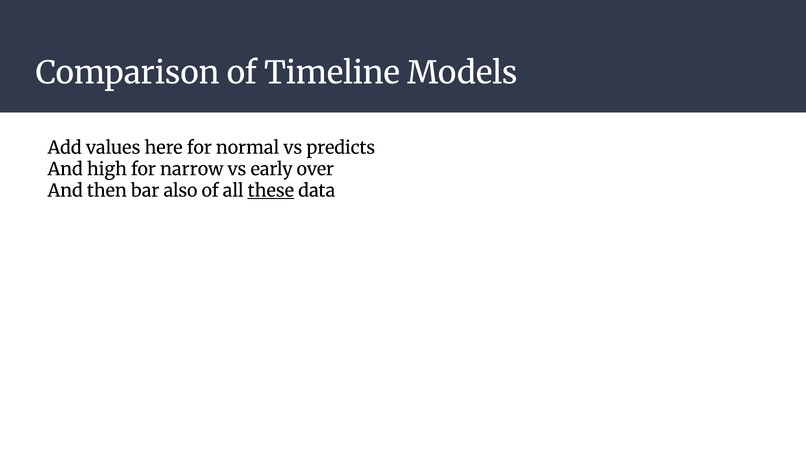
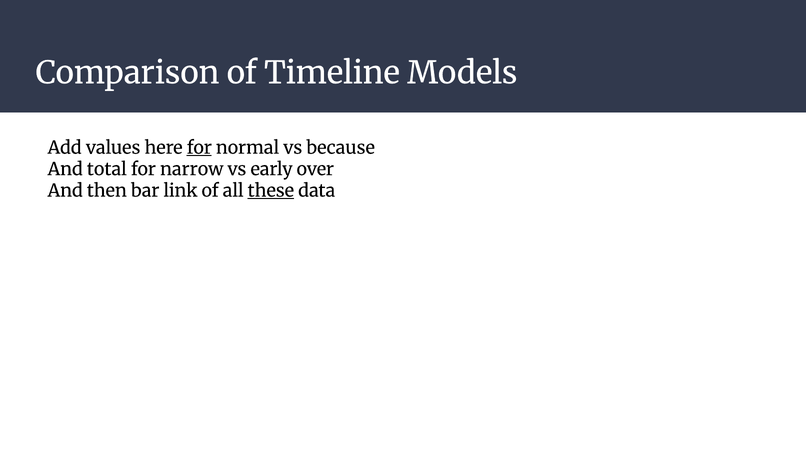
for underline: none -> present (199, 148)
predicts: predicts -> because (341, 148)
high: high -> total (107, 169)
also: also -> link (181, 191)
